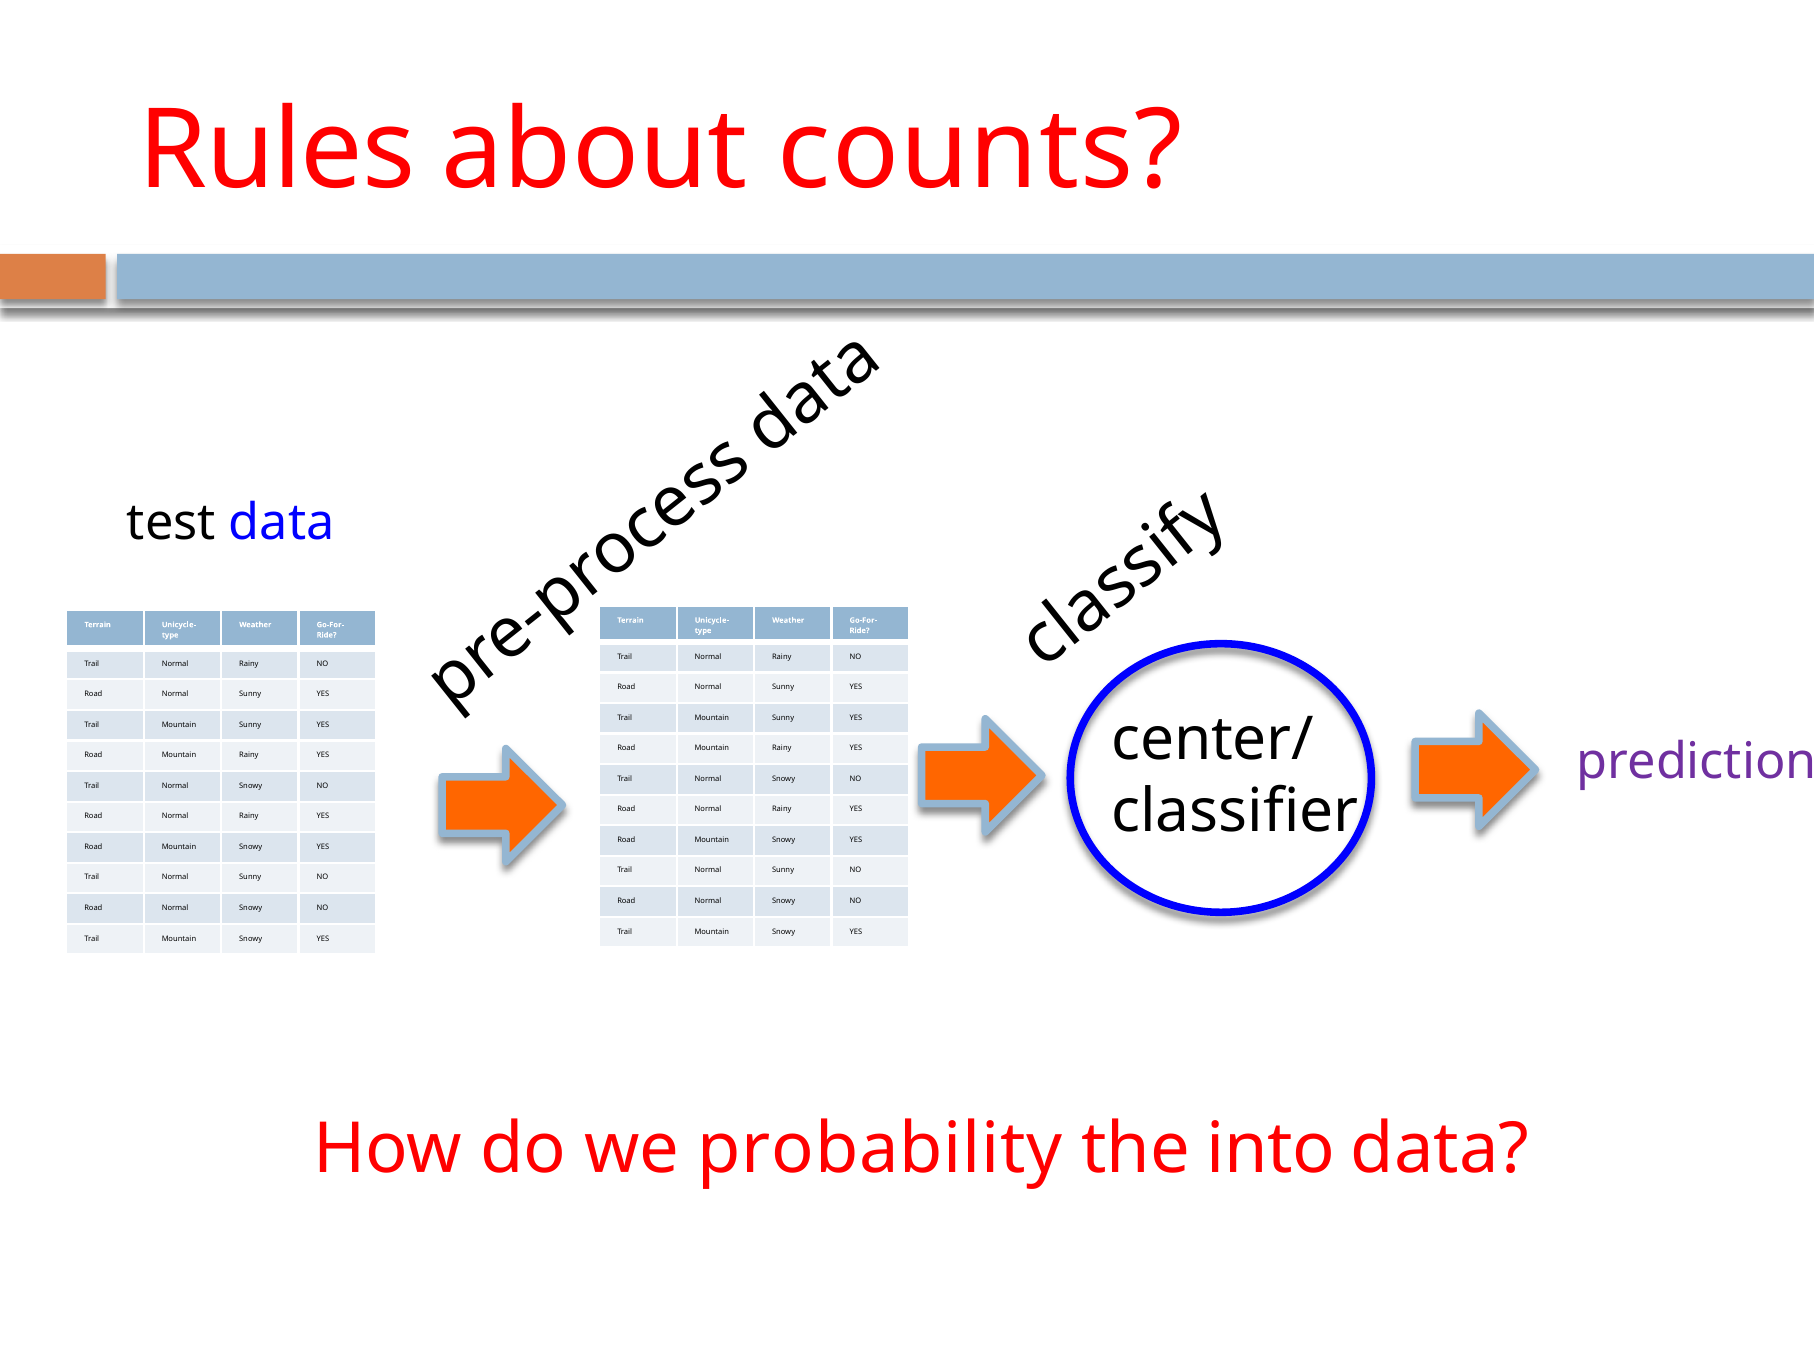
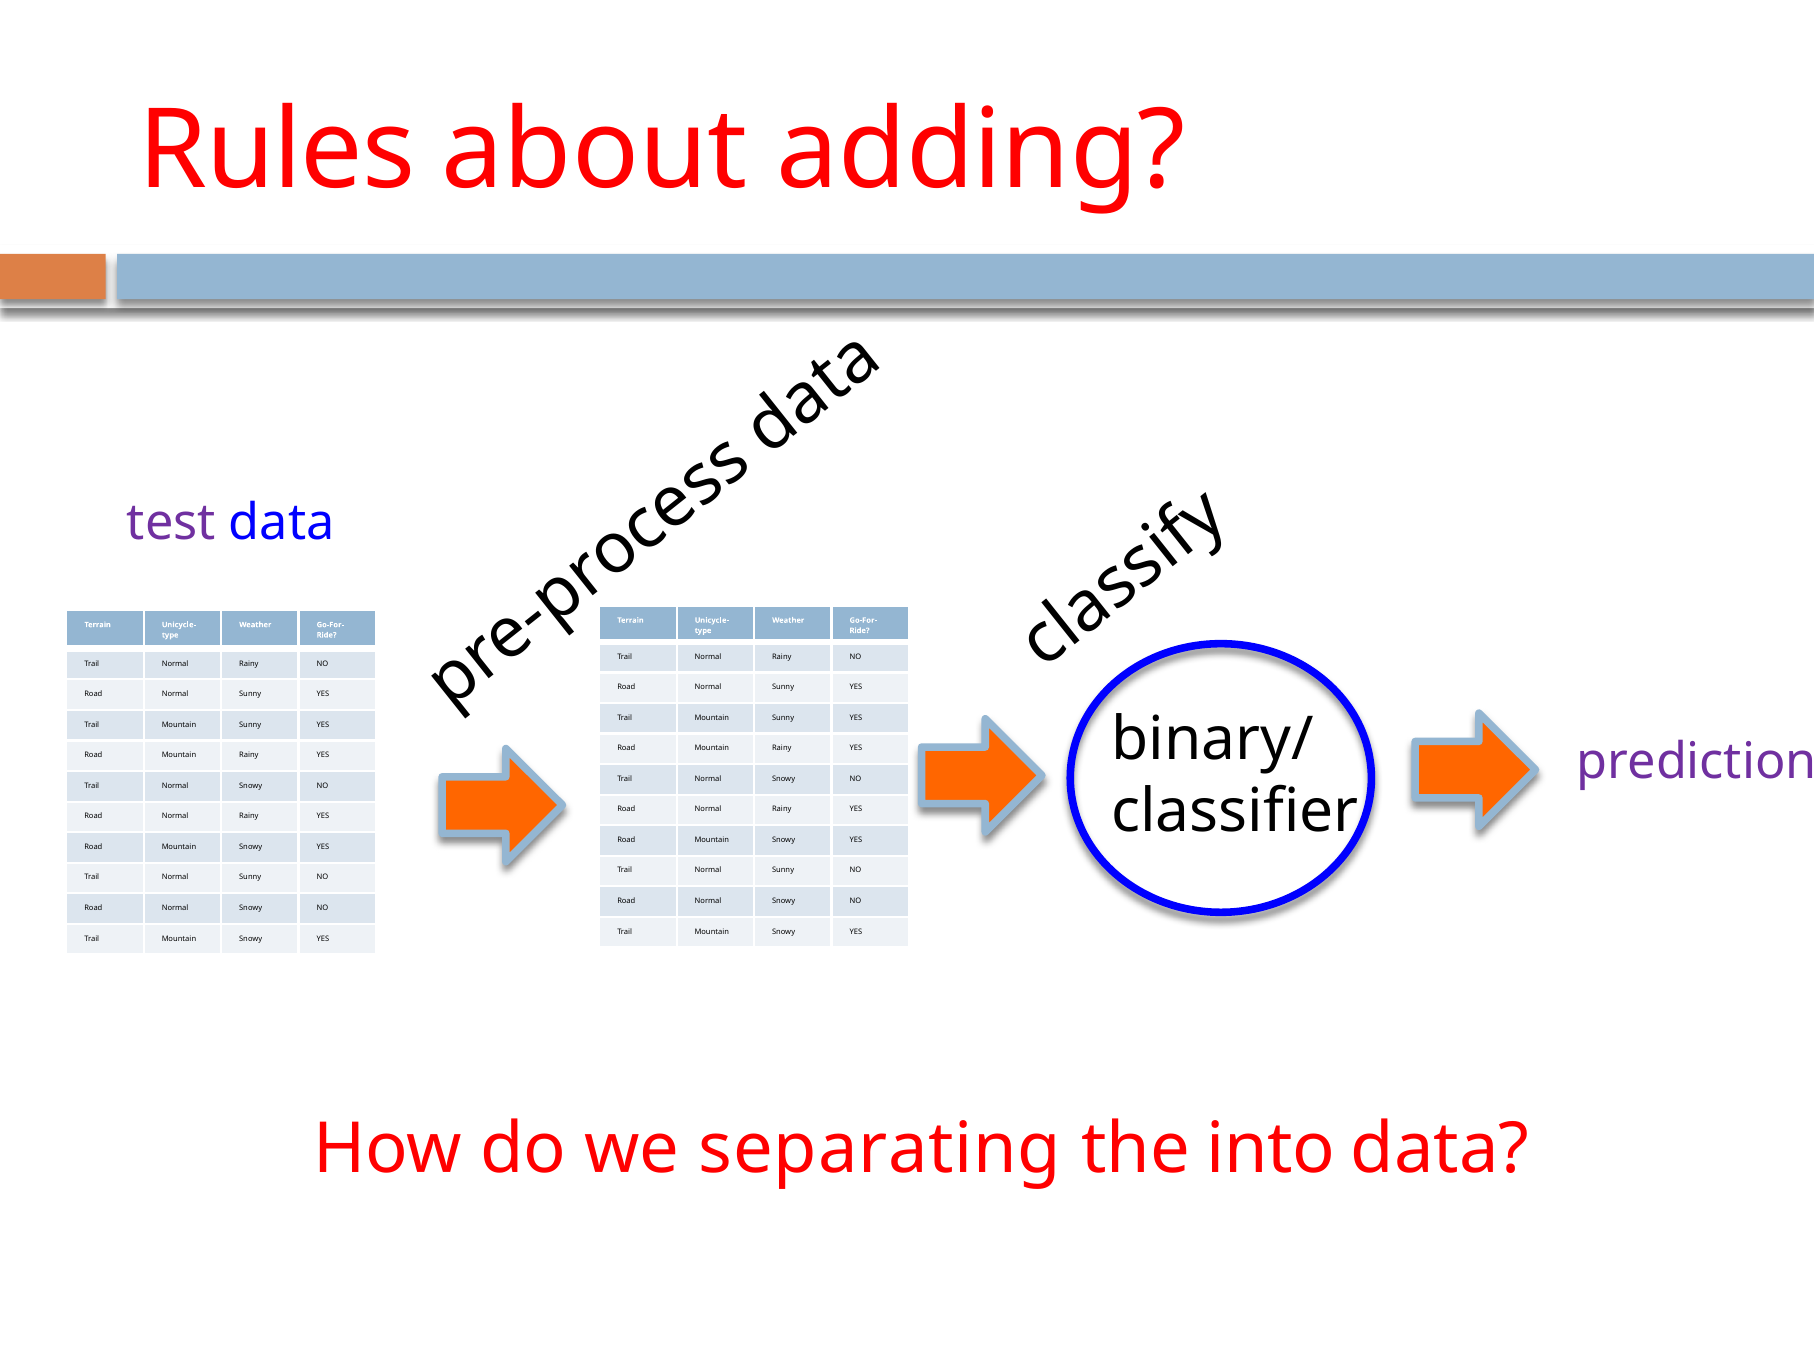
counts: counts -> adding (981, 151)
test colour: black -> purple (171, 523)
center/: center/ -> binary/ (1213, 740)
probability: probability -> separating (880, 1150)
